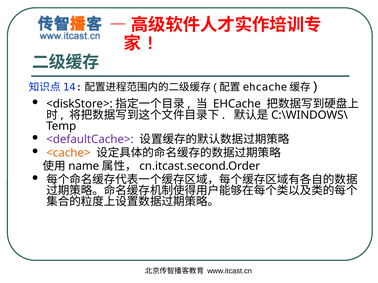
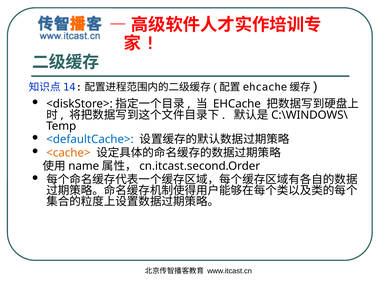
<defaultCache> colour: purple -> blue (90, 140)
